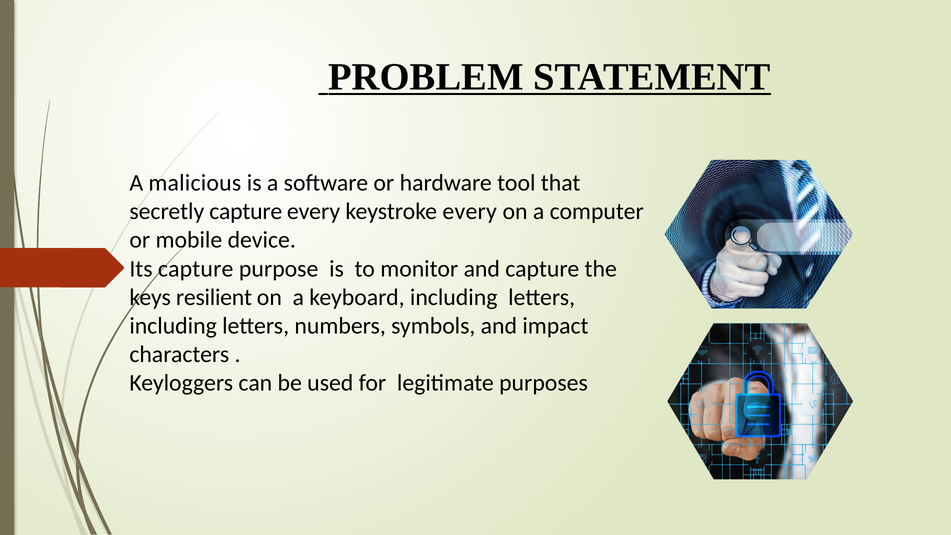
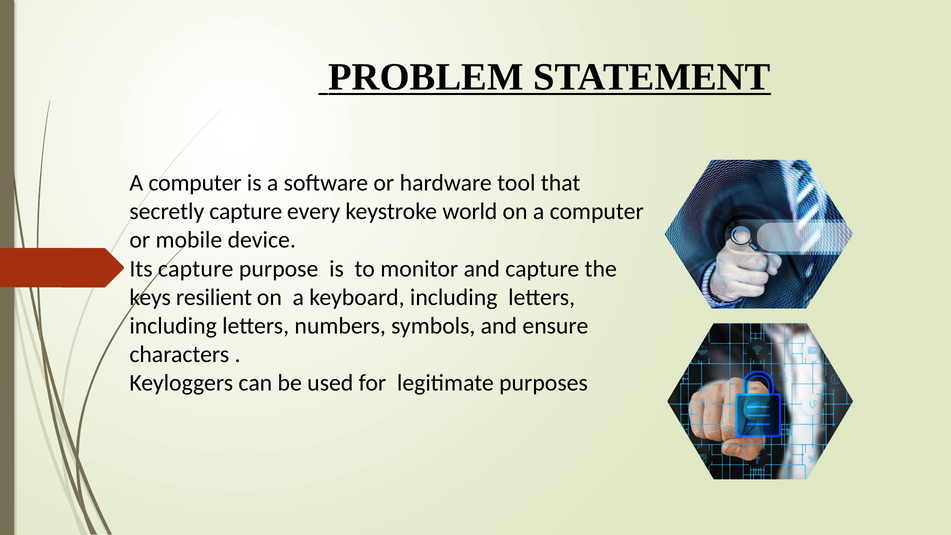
malicious: malicious -> computer (195, 183)
keystroke every: every -> world (470, 212)
impact: impact -> ensure (555, 326)
